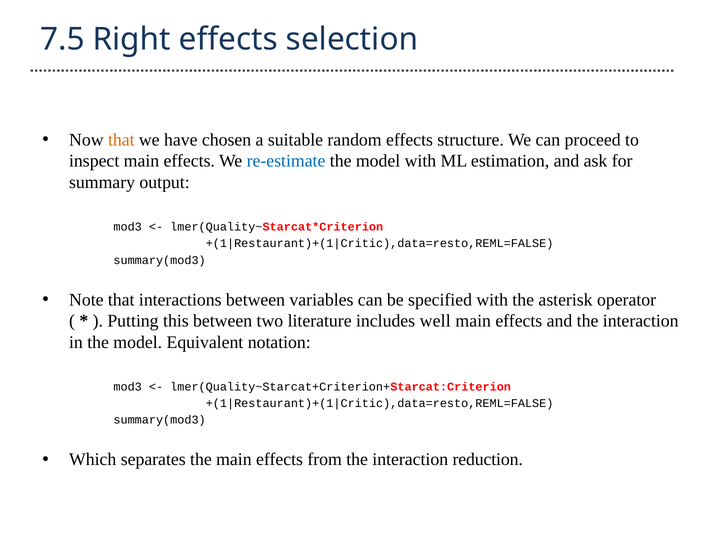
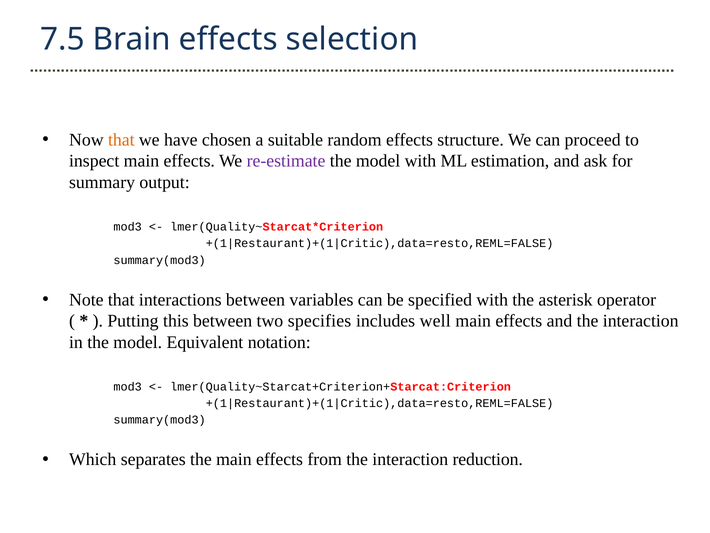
Right: Right -> Brain (132, 39)
re-estimate colour: blue -> purple (286, 161)
literature: literature -> specifies (320, 321)
